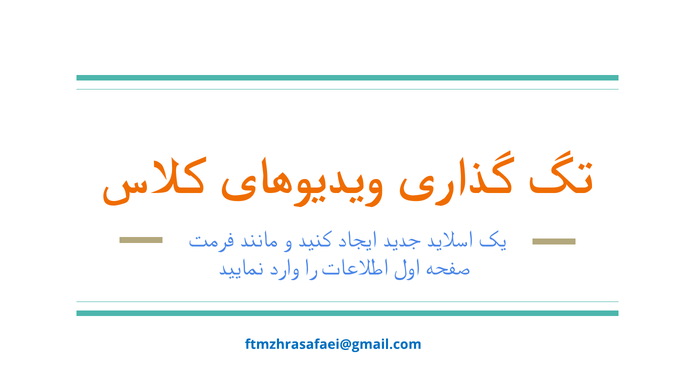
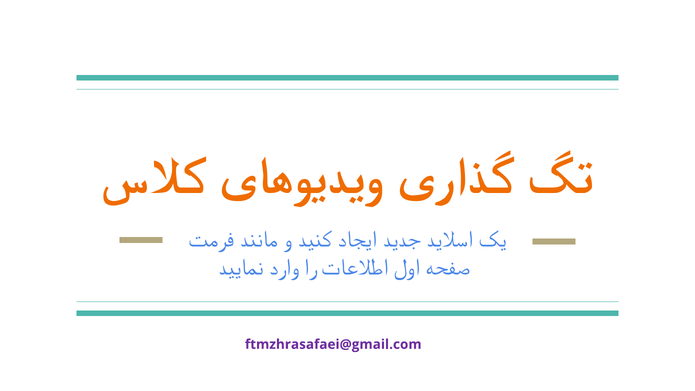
ftmzhrasafaei@gmail.com colour: blue -> purple (333, 344)
